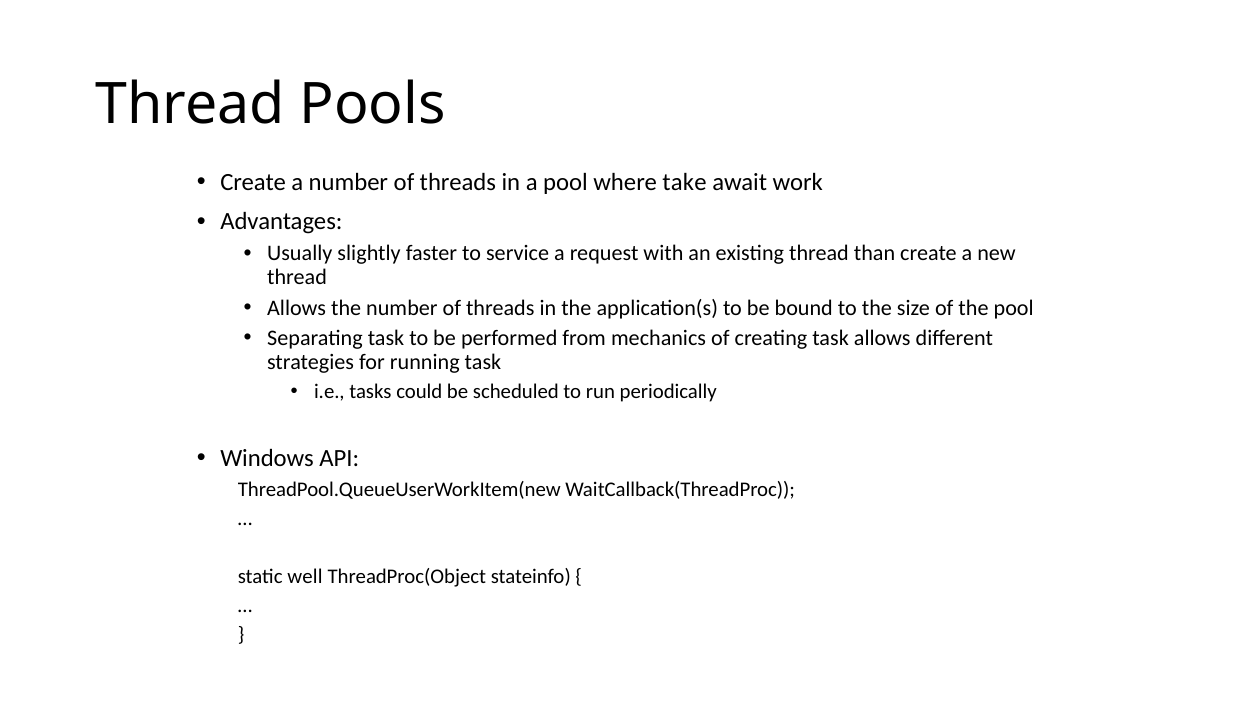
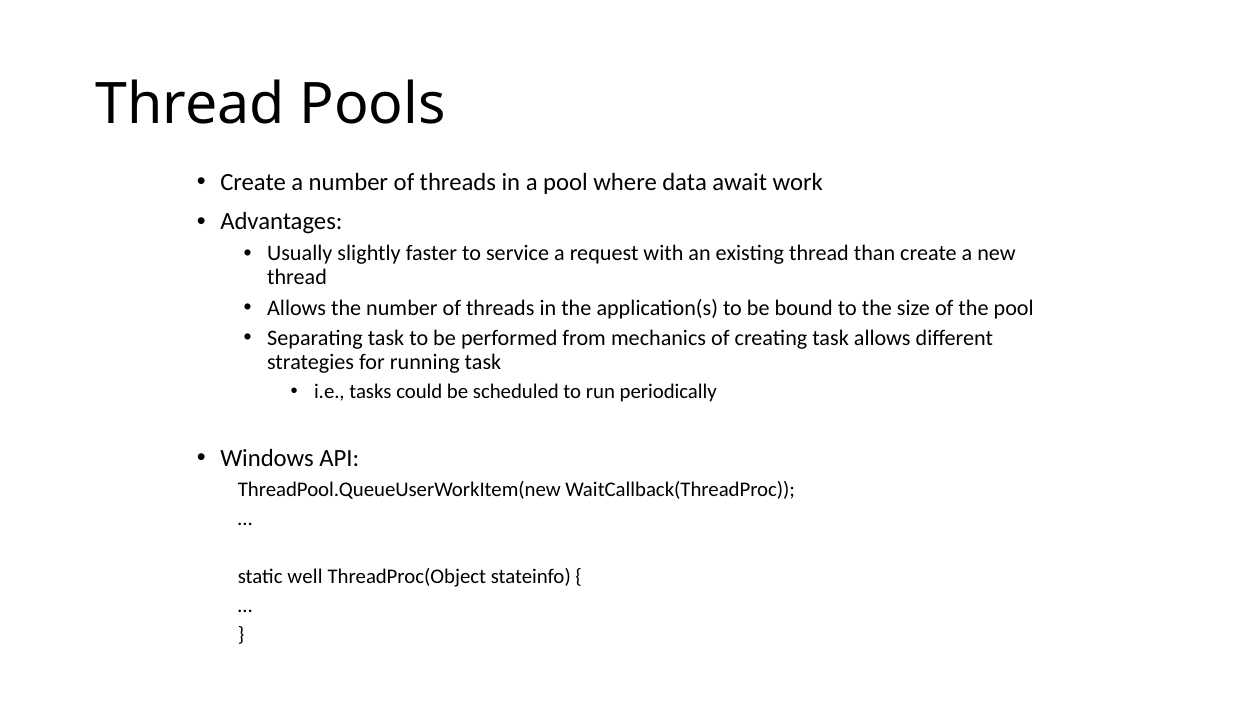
take: take -> data (685, 182)
